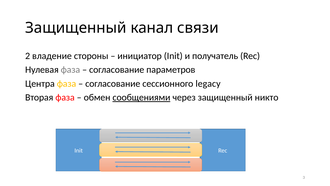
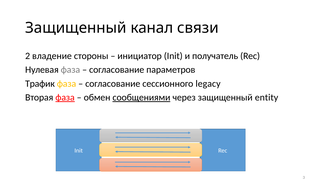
Центра: Центра -> Трафик (40, 83)
фаза underline: none -> present (65, 97)
никто: никто -> entity (267, 97)
